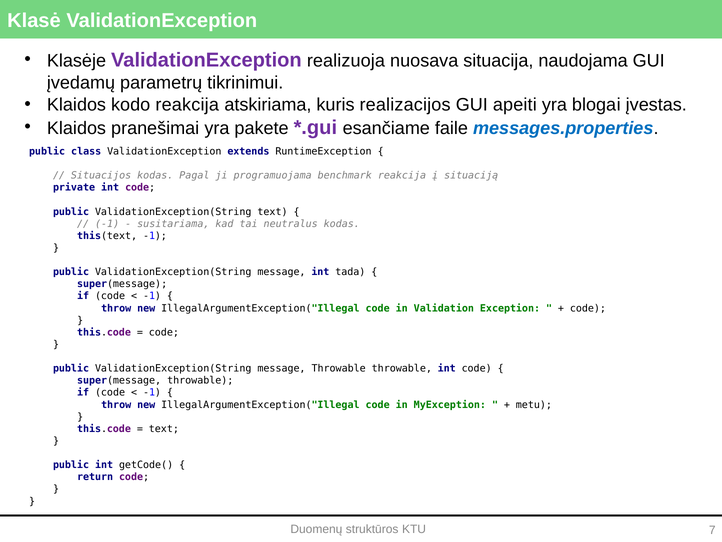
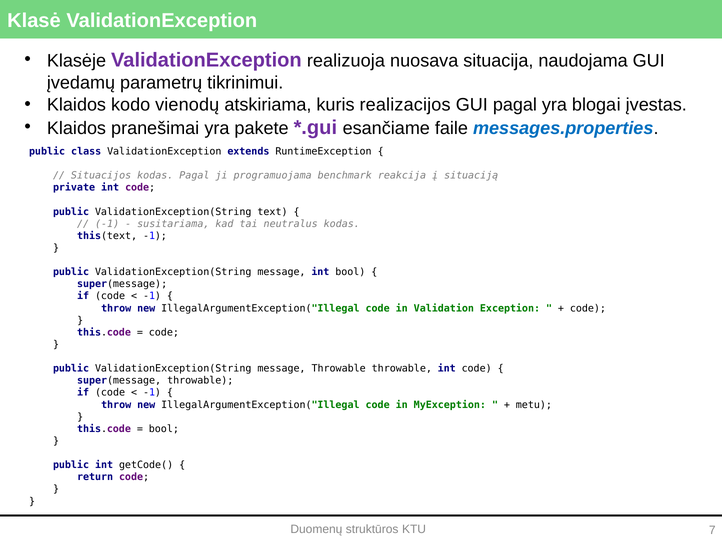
kodo reakcija: reakcija -> vienodų (187, 104)
GUI apeiti: apeiti -> pagal (515, 104)
int tada: tada -> bool (350, 272)
text: text -> bool (164, 428)
